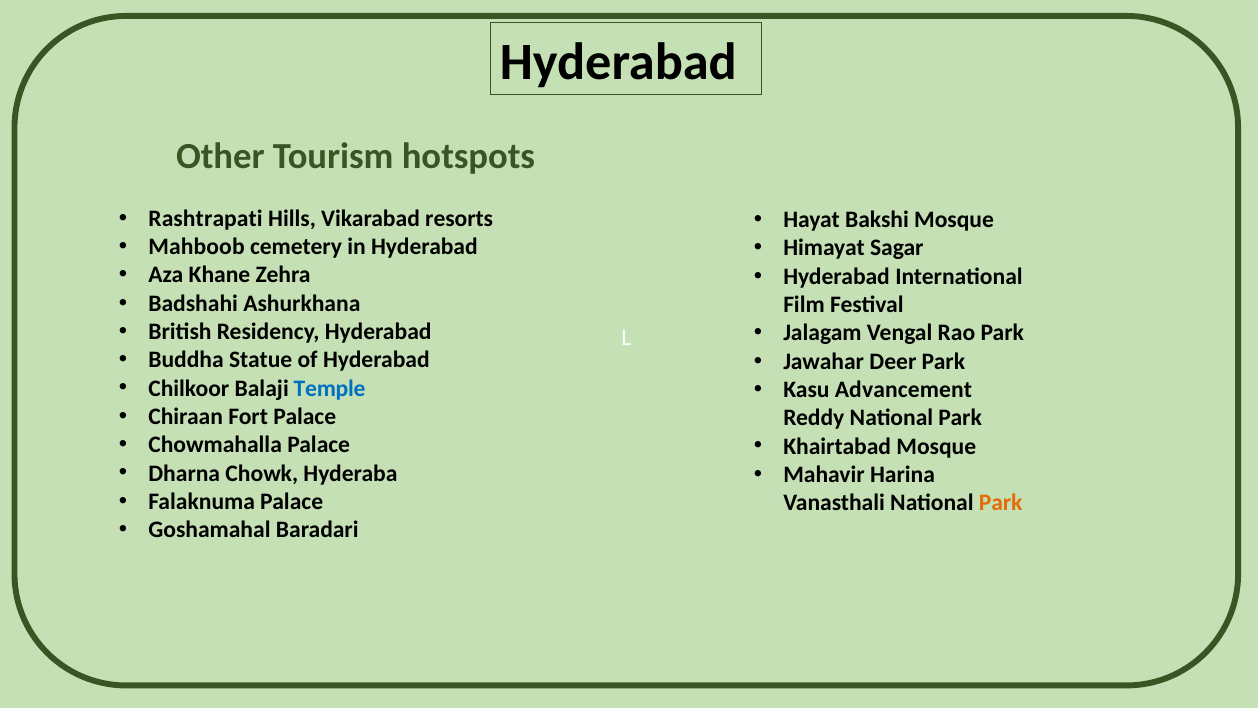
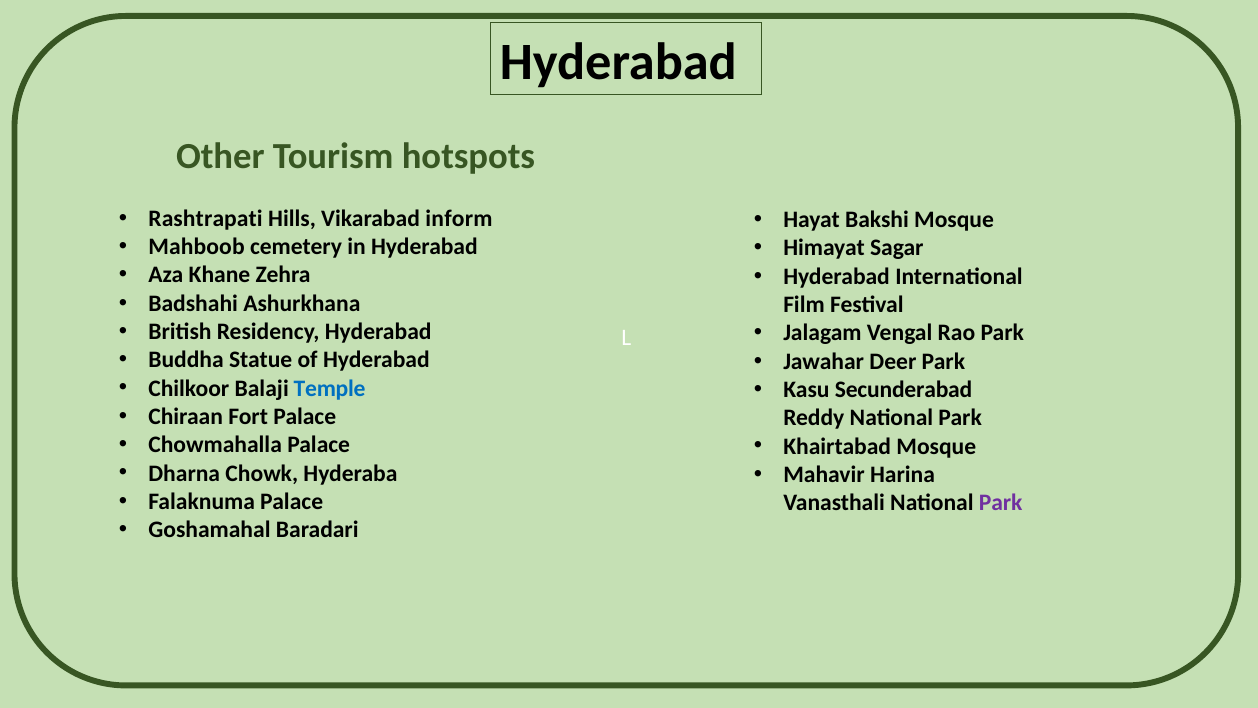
resorts: resorts -> inform (459, 218)
Advancement: Advancement -> Secunderabad (904, 390)
Park colour: orange -> purple (1001, 503)
